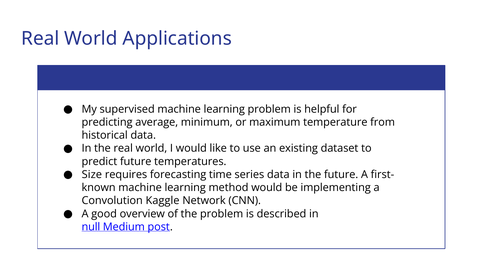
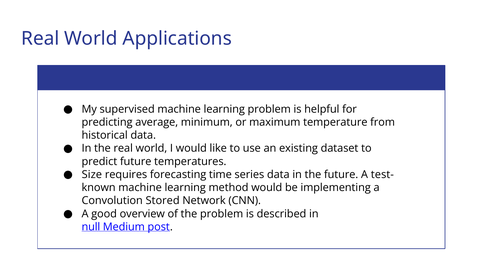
first-: first- -> test- (382, 174)
Kaggle: Kaggle -> Stored (163, 200)
